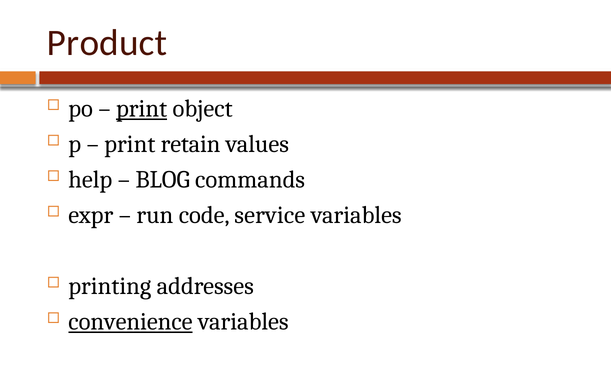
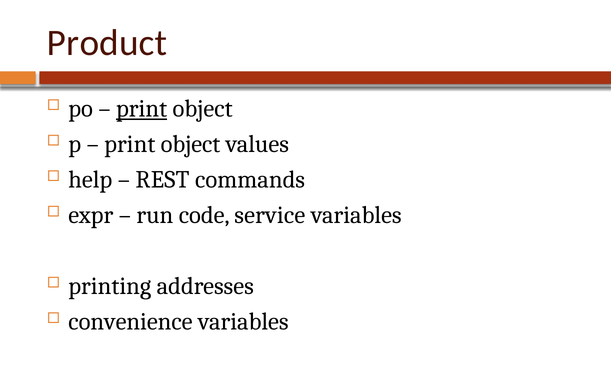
retain: retain -> object (191, 144)
BLOG: BLOG -> REST (162, 180)
convenience underline: present -> none (130, 321)
